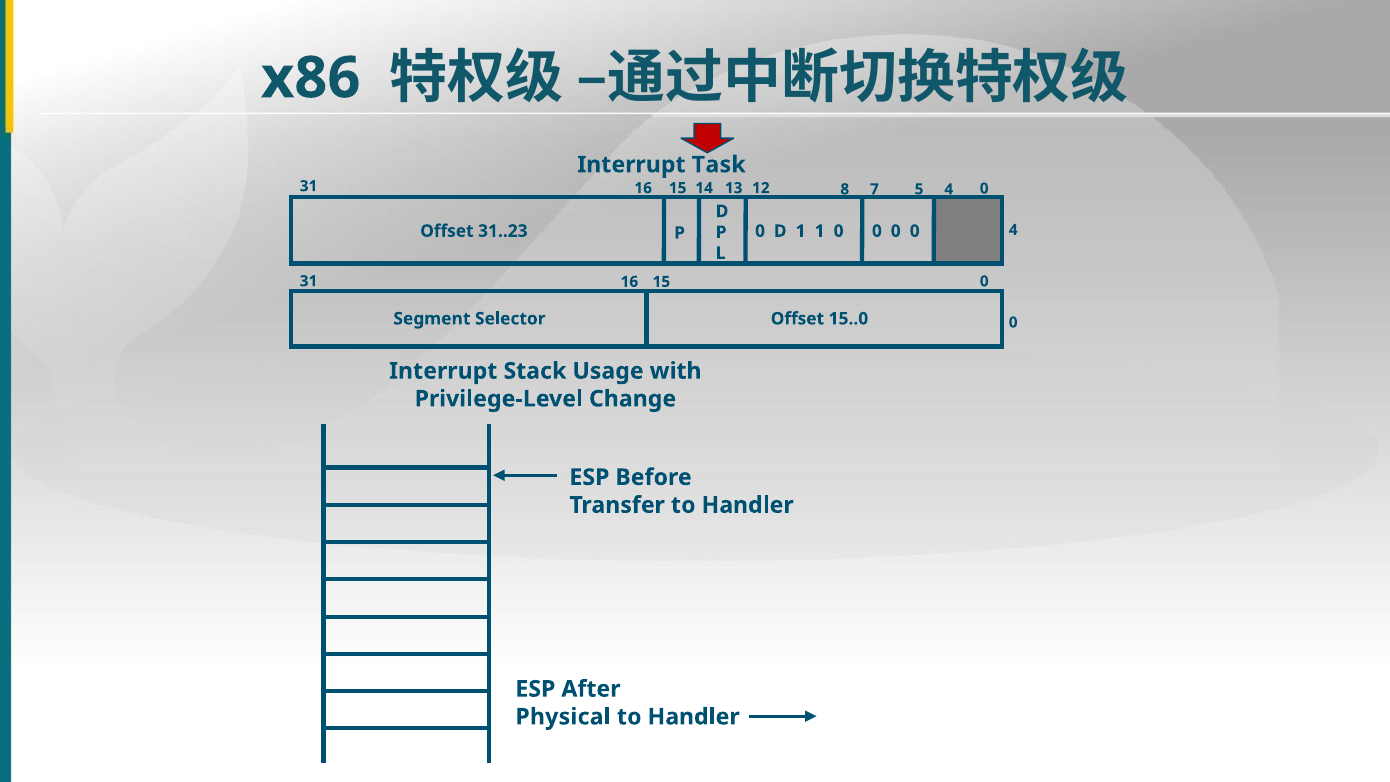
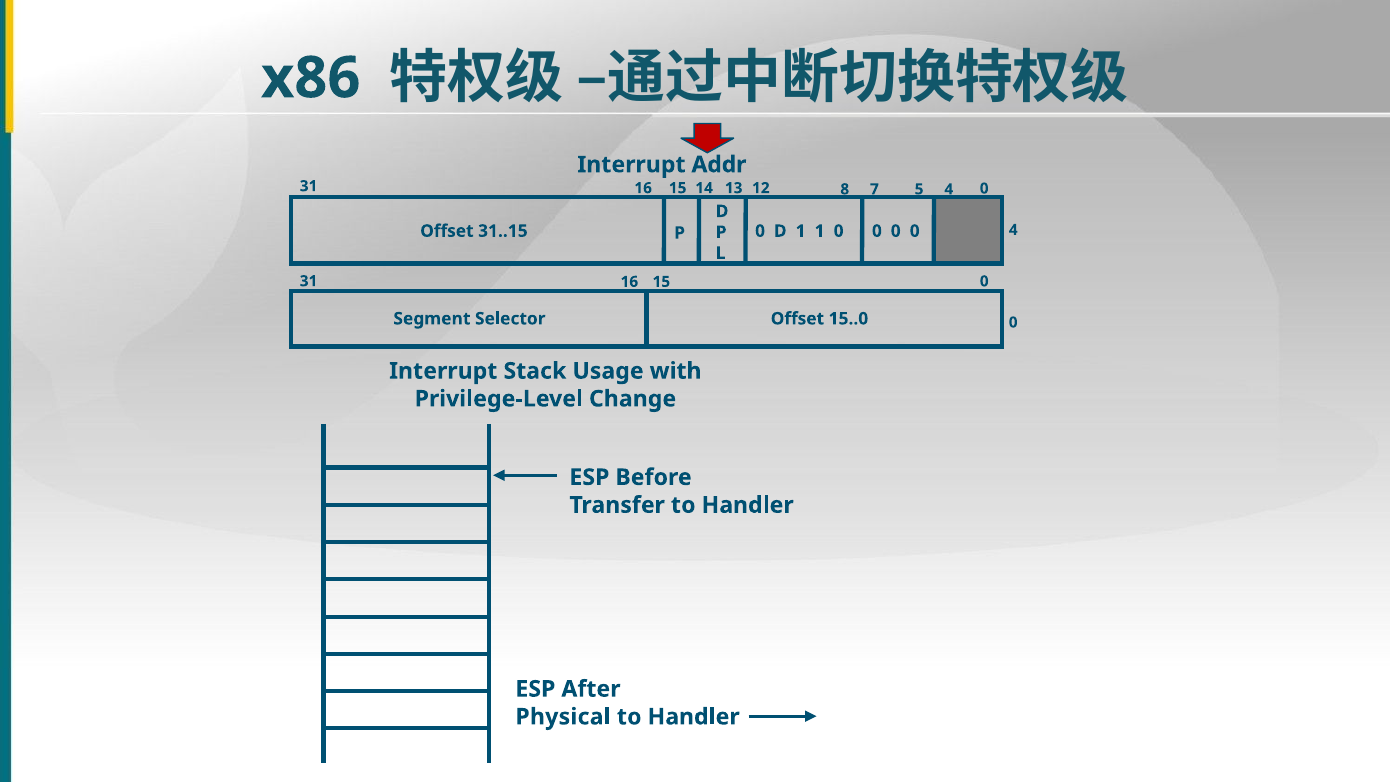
Task: Task -> Addr (719, 165)
31..23: 31..23 -> 31..15 (503, 231)
